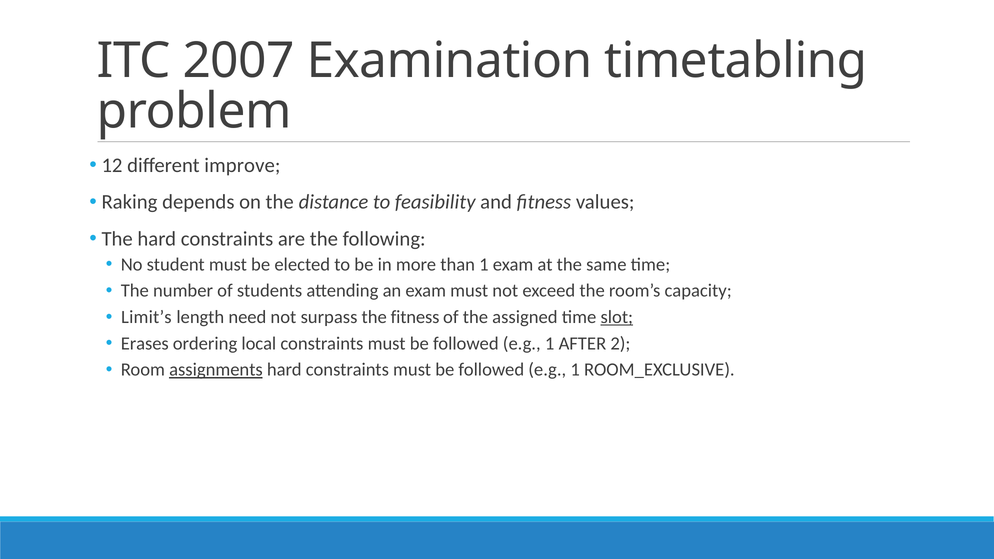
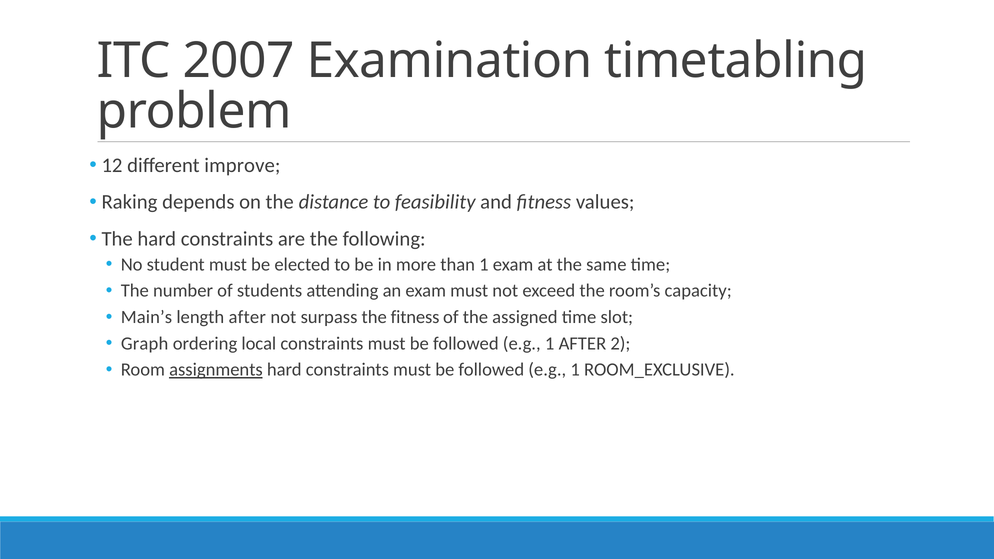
Limit’s: Limit’s -> Main’s (146, 317)
length need: need -> after (247, 317)
slot underline: present -> none (617, 317)
Erases: Erases -> Graph (145, 343)
